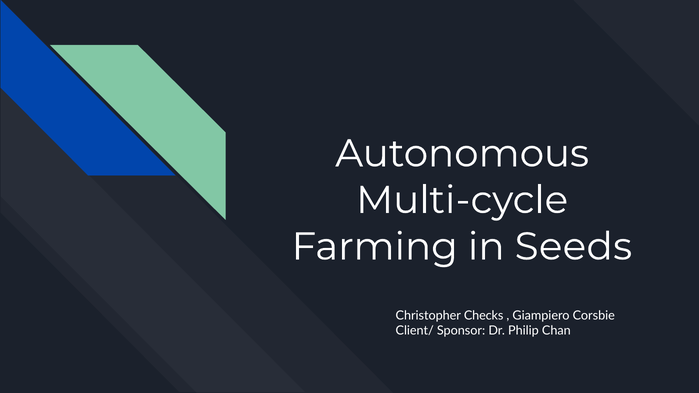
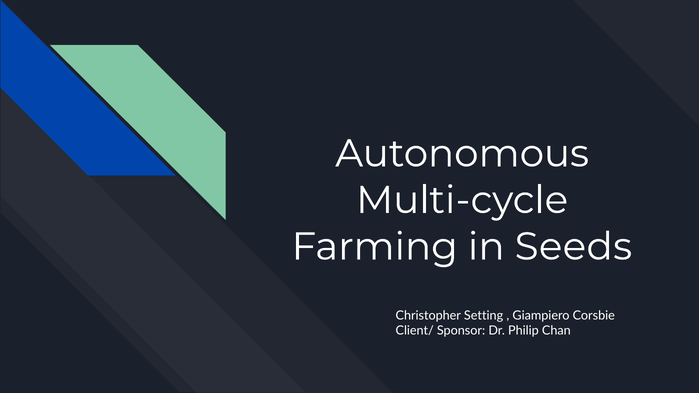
Checks: Checks -> Setting (484, 316)
